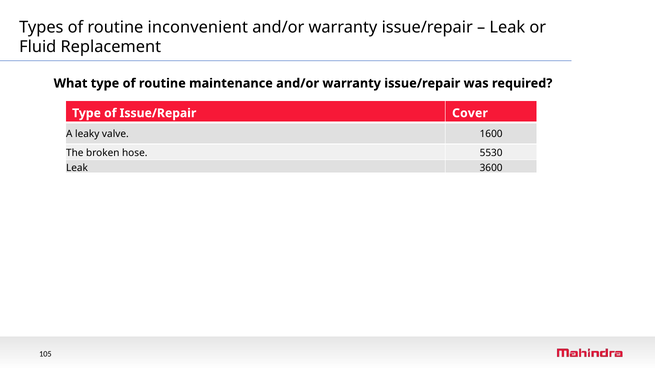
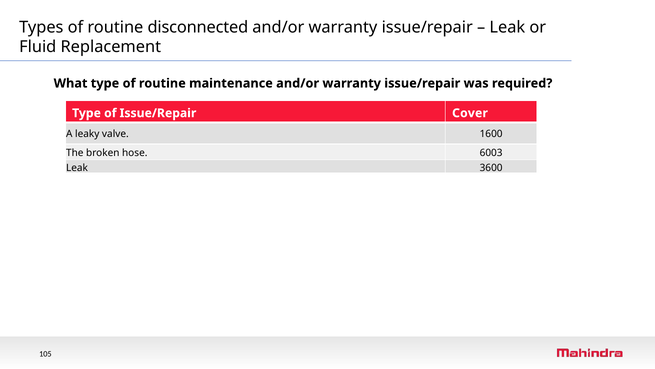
inconvenient: inconvenient -> disconnected (198, 27)
5530: 5530 -> 6003 (491, 153)
